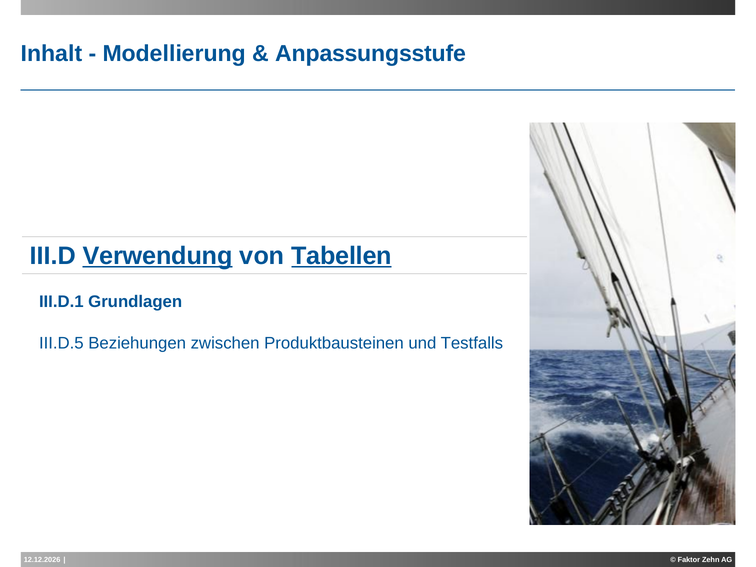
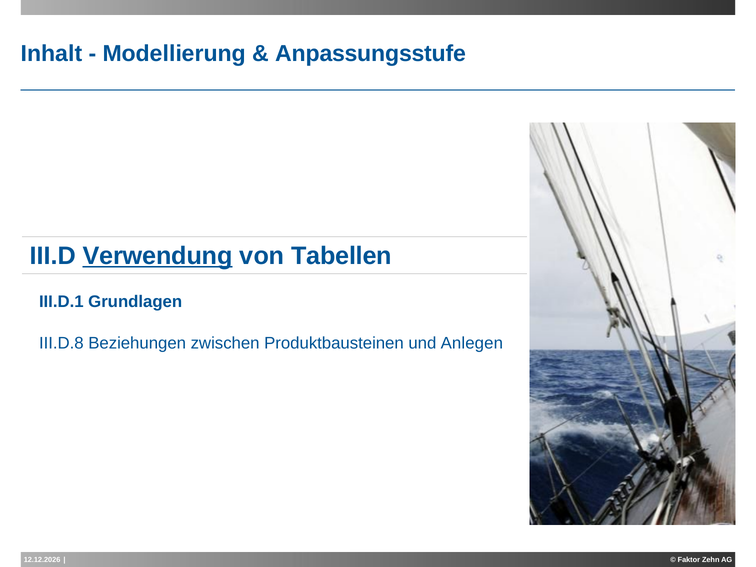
Tabellen underline: present -> none (342, 256)
III.D.5: III.D.5 -> III.D.8 (61, 343)
Testfalls: Testfalls -> Anlegen (472, 343)
